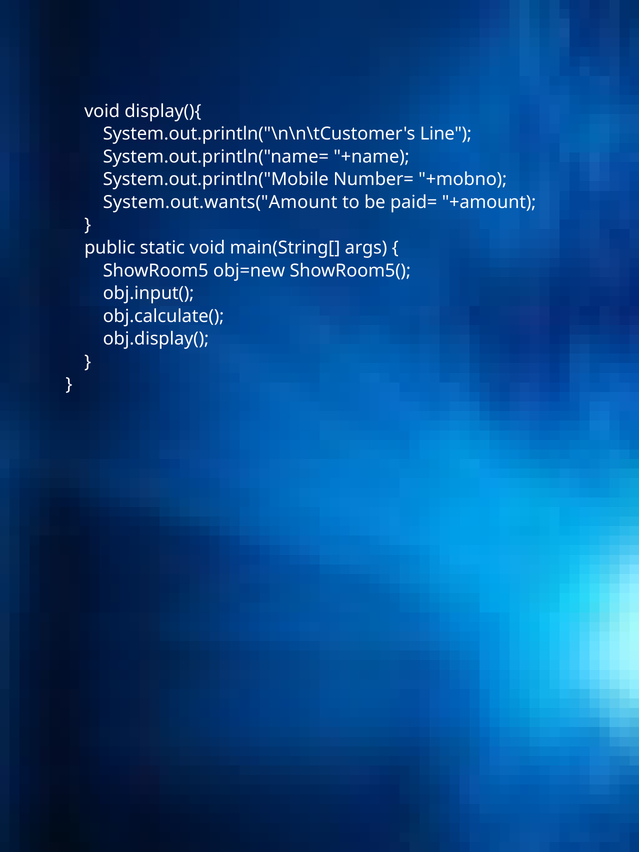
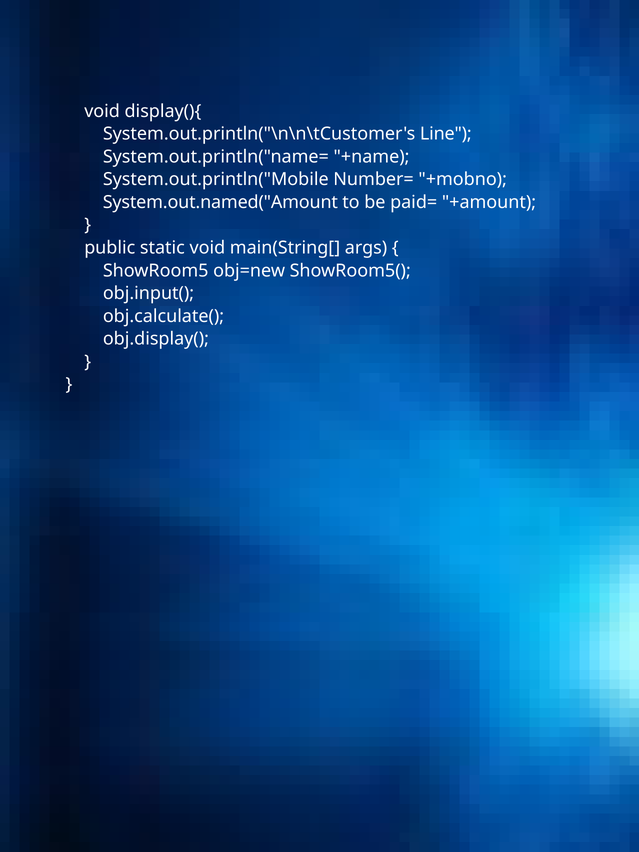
System.out.wants("Amount: System.out.wants("Amount -> System.out.named("Amount (220, 202)
